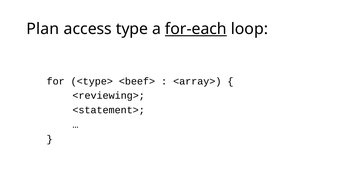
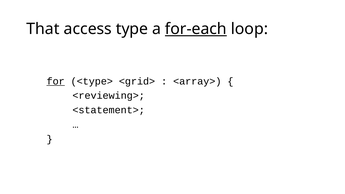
Plan: Plan -> That (43, 29)
for underline: none -> present (56, 81)
<beef>: <beef> -> <grid> (137, 81)
